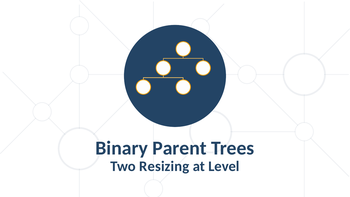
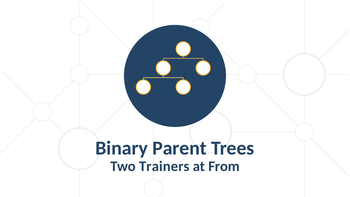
Resizing: Resizing -> Trainers (164, 166)
Level: Level -> From (224, 166)
